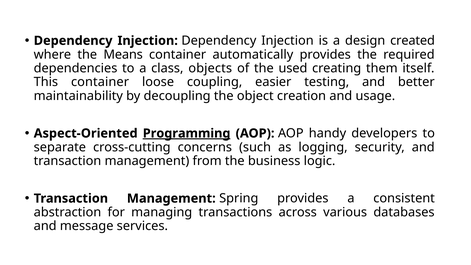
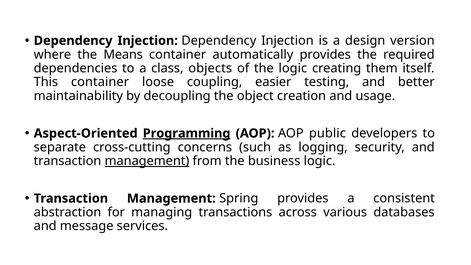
created: created -> version (412, 41)
the used: used -> logic (293, 68)
handy: handy -> public (327, 133)
management underline: none -> present (147, 161)
